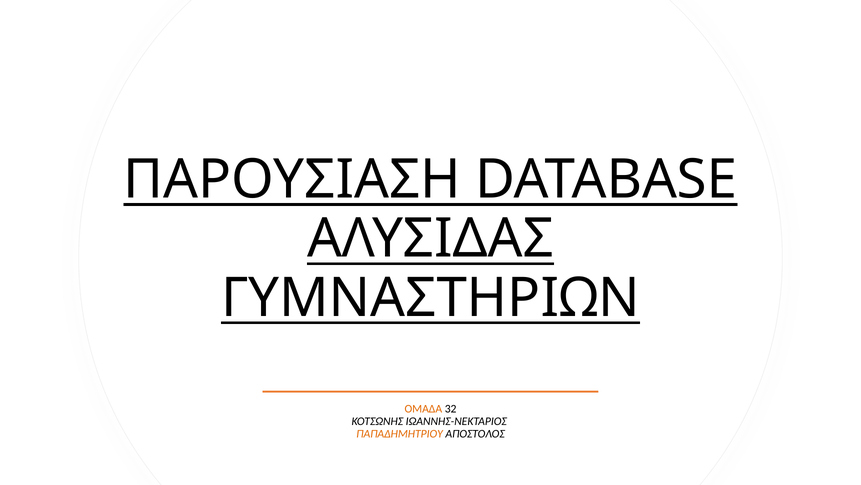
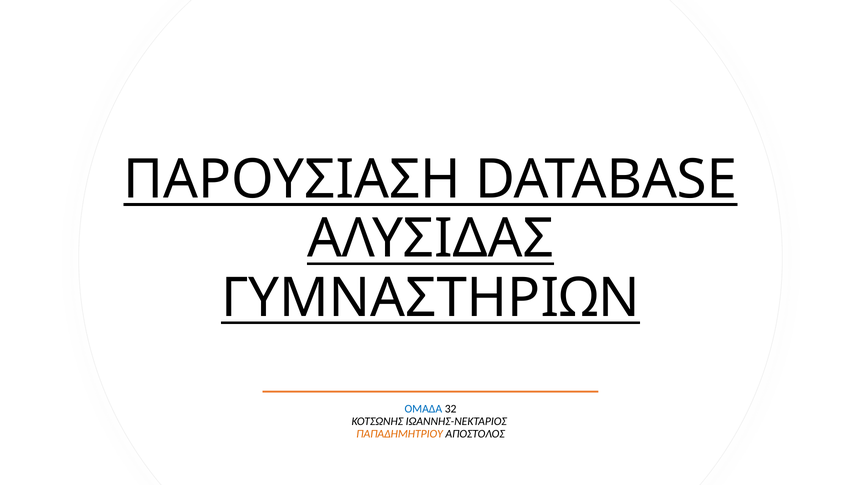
ΟΜΑΔΑ colour: orange -> blue (423, 408)
